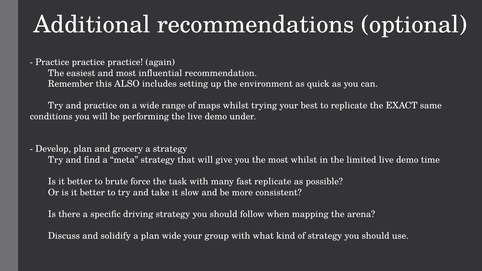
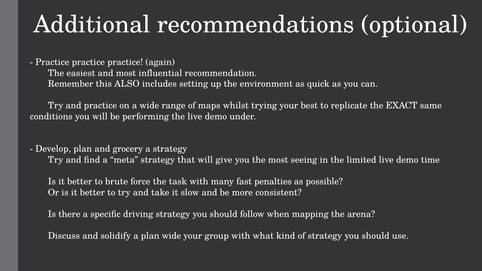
most whilst: whilst -> seeing (304, 160)
fast replicate: replicate -> penalties (273, 182)
